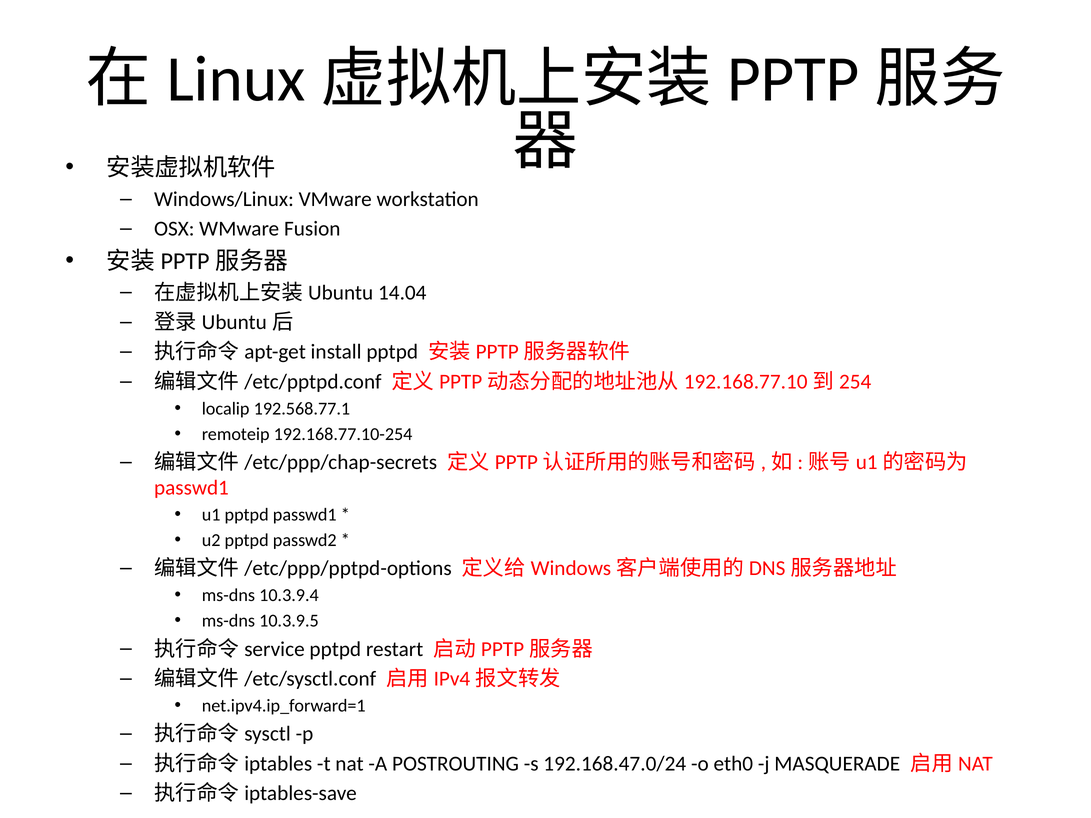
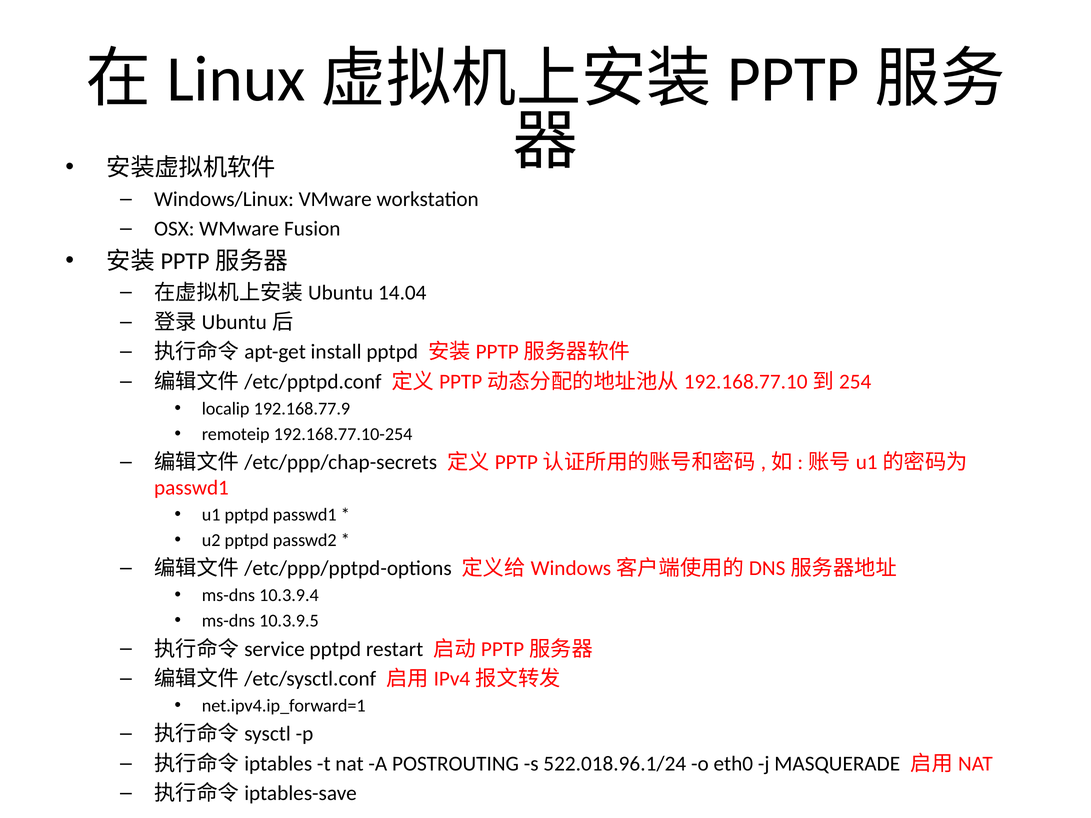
192.568.77.1: 192.568.77.1 -> 192.168.77.9 (302, 409)
192.168.47.0/24: 192.168.47.0/24 -> 522.018.96.1/24 (615, 764)
